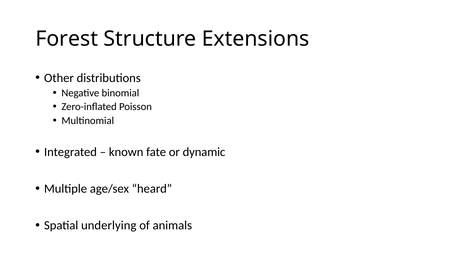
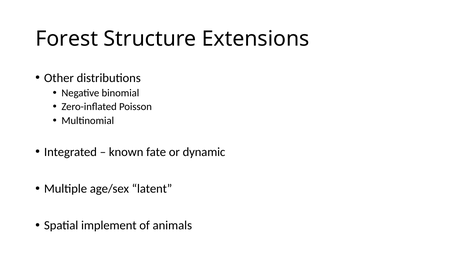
heard: heard -> latent (152, 189)
underlying: underlying -> implement (109, 225)
